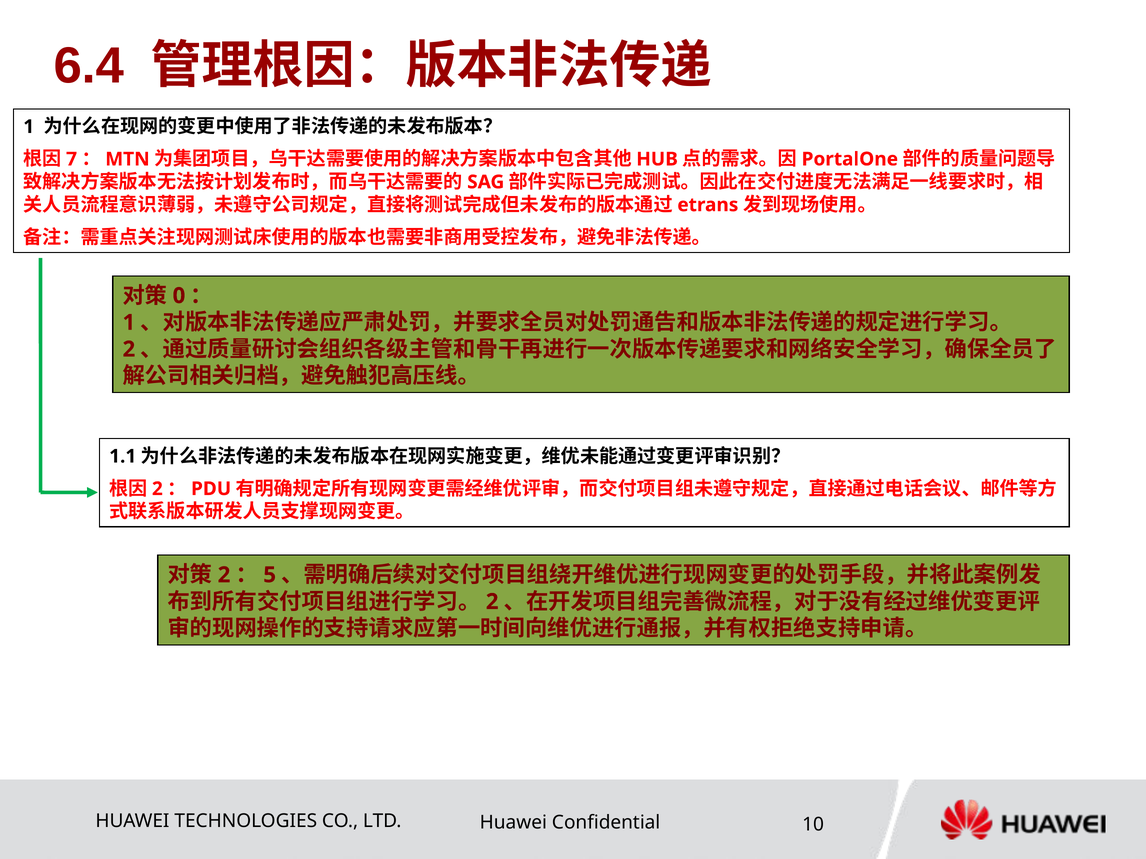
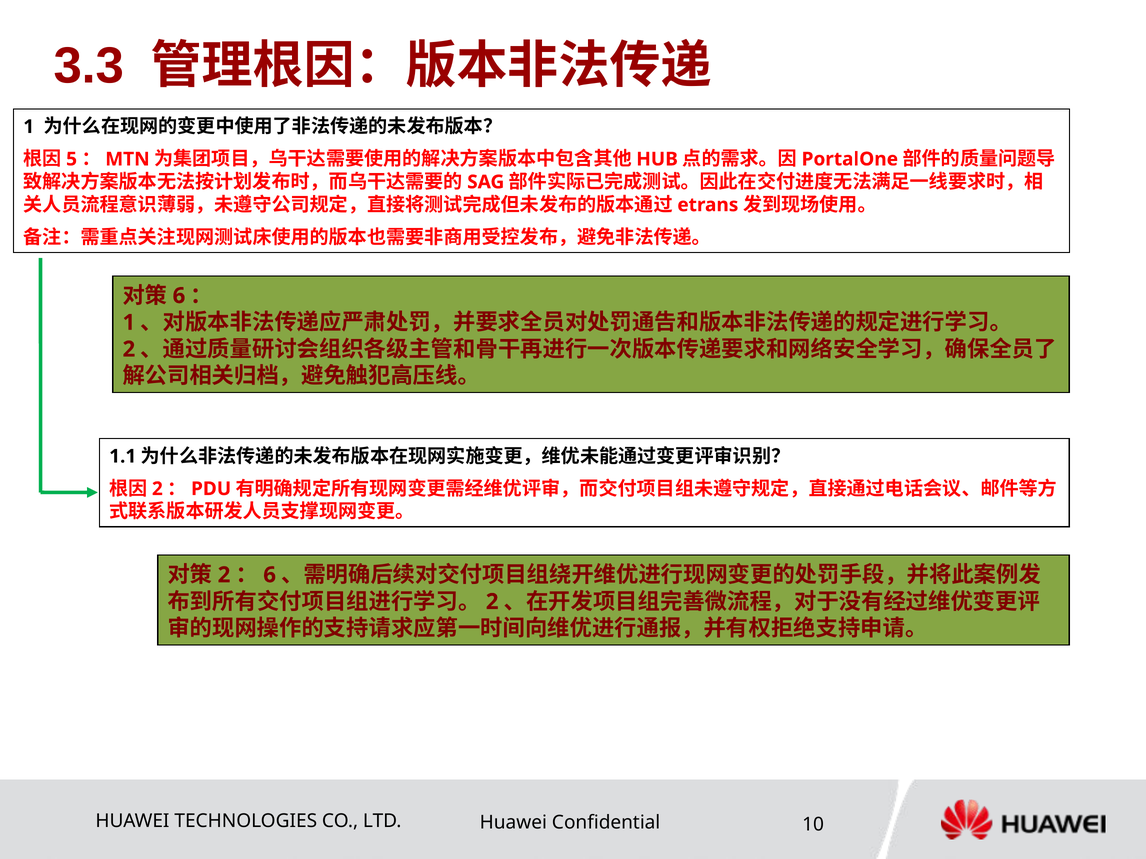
6.4: 6.4 -> 3.3 (89, 66)
7: 7 -> 5 (72, 159)
0: 0 -> 6 (179, 296)
5: 5 -> 6 (270, 575)
